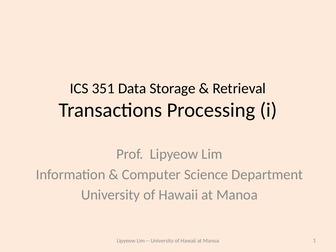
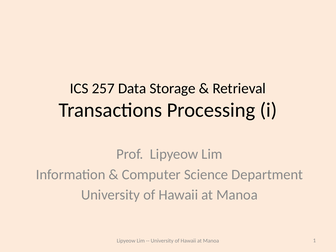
351: 351 -> 257 (103, 88)
